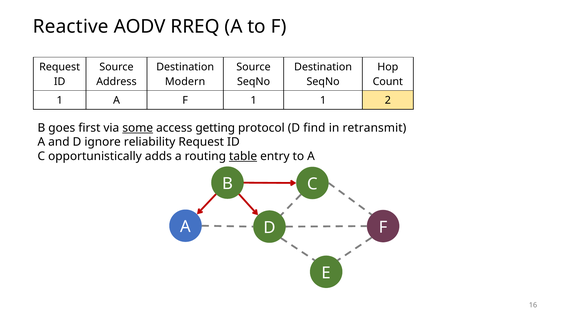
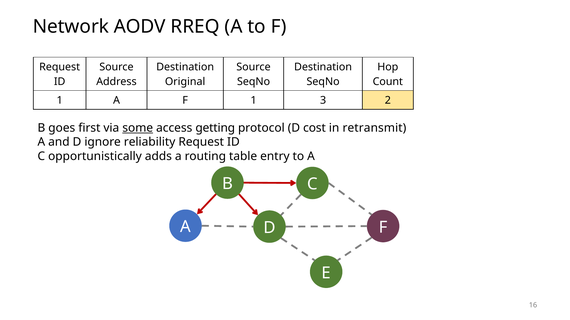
Reactive: Reactive -> Network (71, 27)
Modern: Modern -> Original (185, 82)
1 1: 1 -> 3 (323, 101)
find: find -> cost (314, 128)
table underline: present -> none (243, 157)
